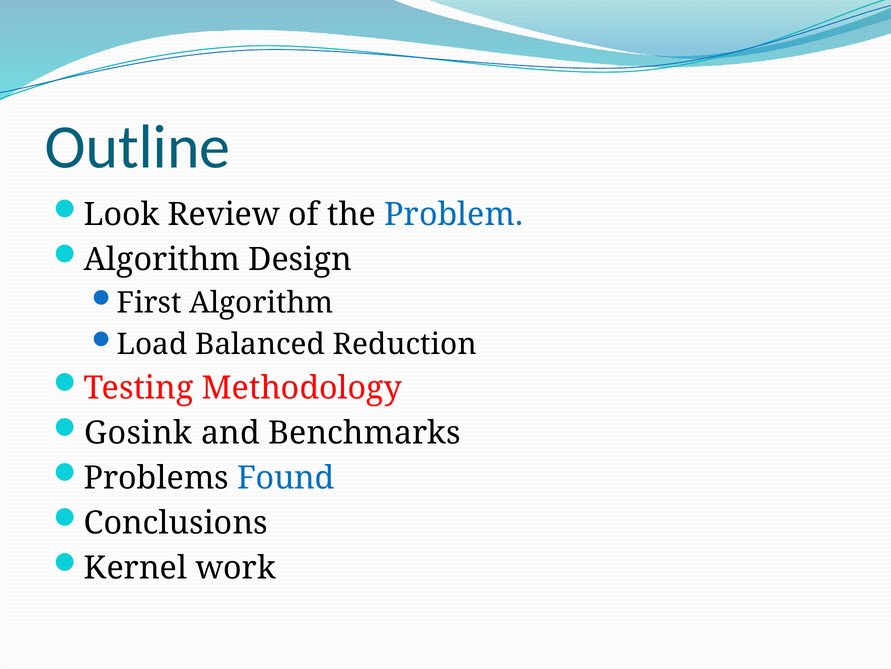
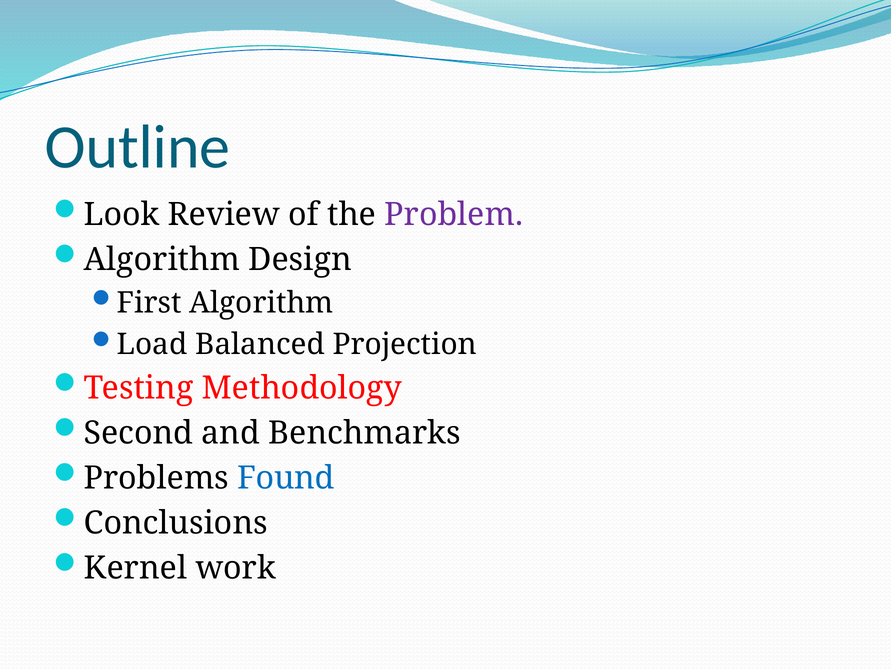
Problem colour: blue -> purple (454, 215)
Reduction: Reduction -> Projection (405, 344)
Gosink: Gosink -> Second (138, 433)
